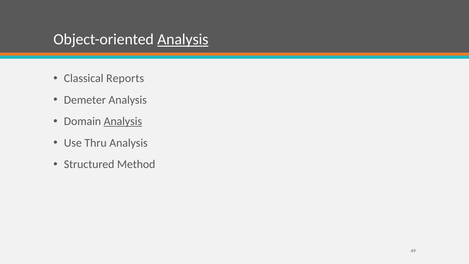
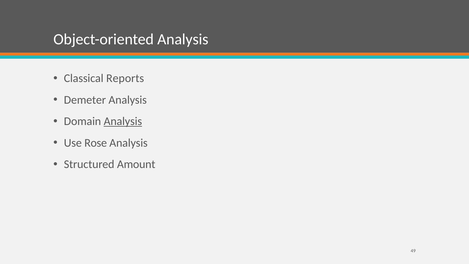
Analysis underline: present -> none (183, 39)
Thru: Thru -> Rose (96, 143)
Method: Method -> Amount (136, 164)
